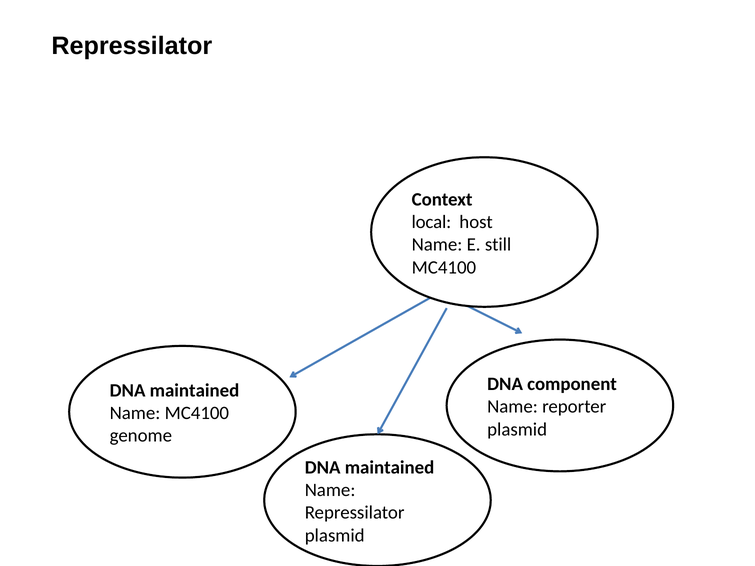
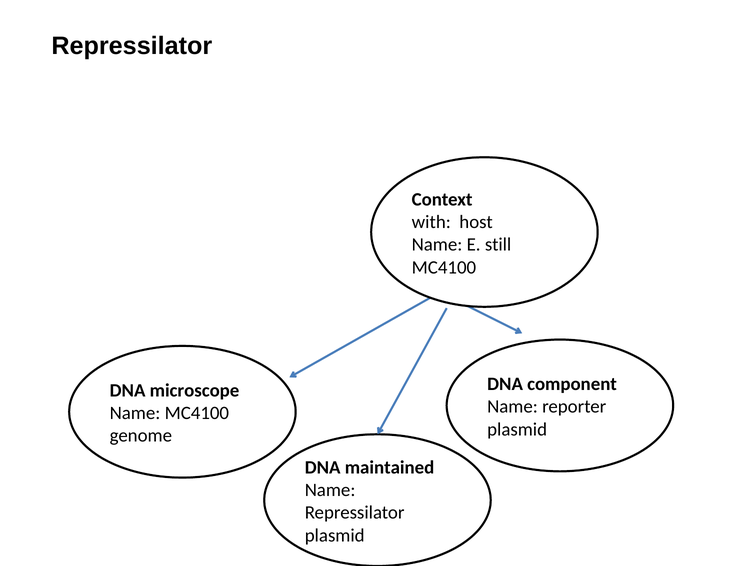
local: local -> with (431, 222)
maintained: maintained -> microscope (195, 391)
